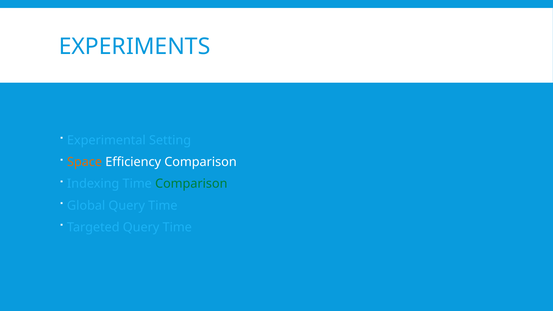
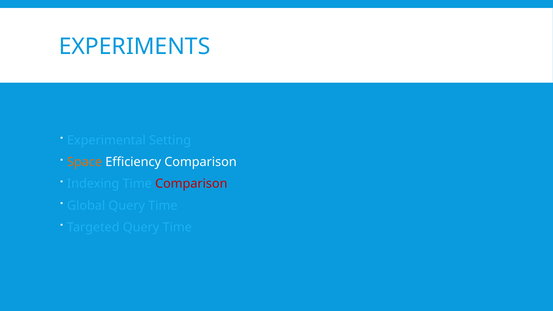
Comparison colour: green -> red (191, 184)
